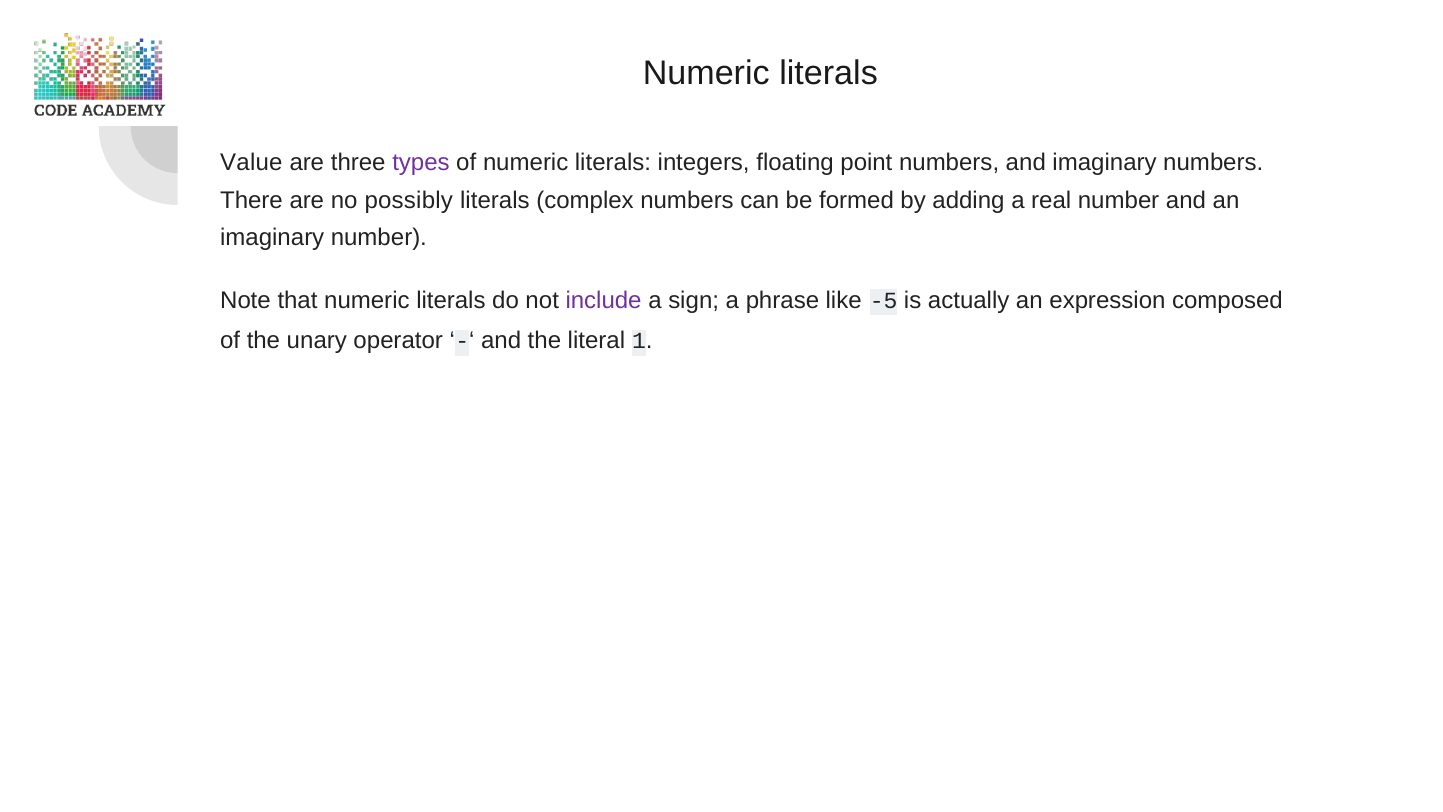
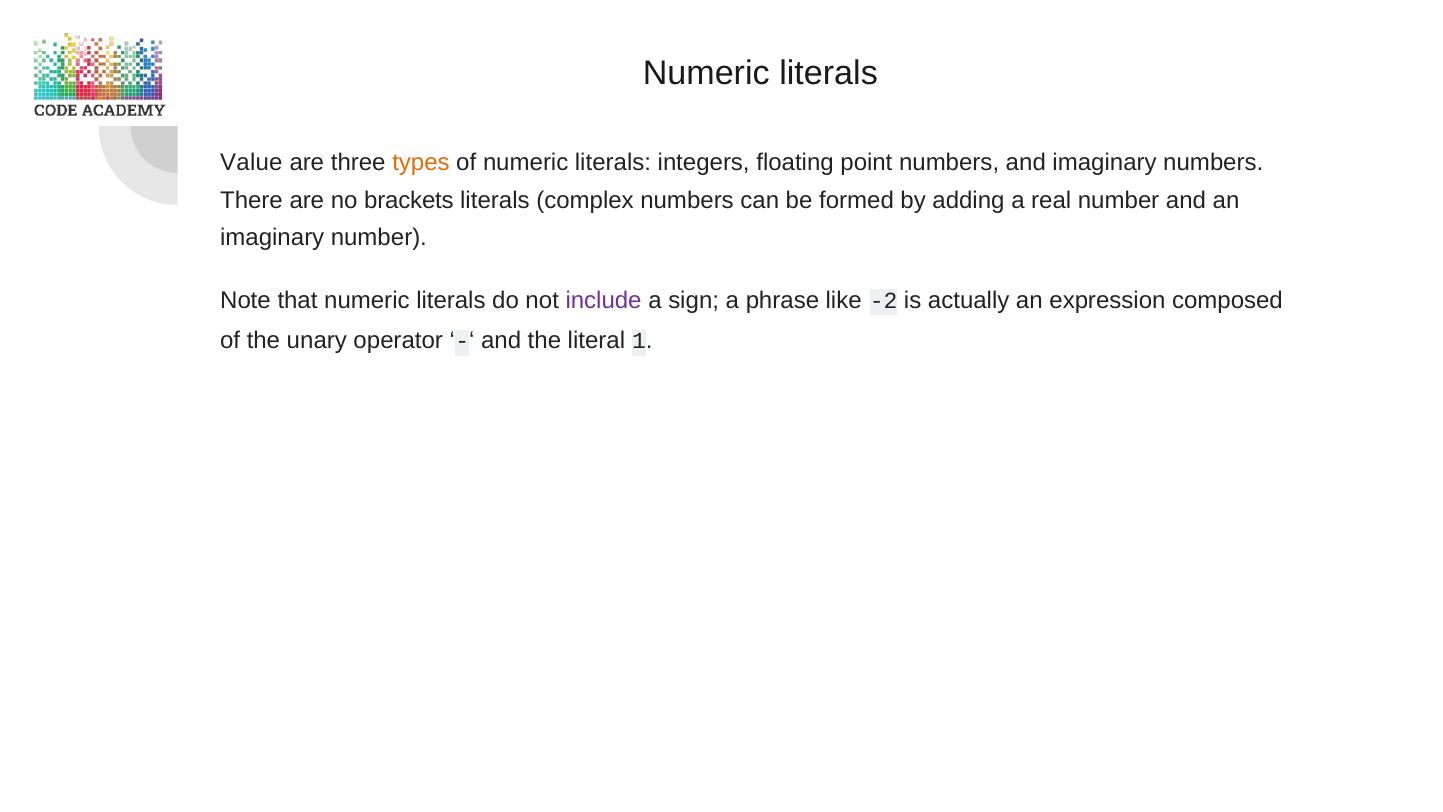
types colour: purple -> orange (421, 163)
possibly: possibly -> brackets (409, 200)
-5: -5 -> -2 (884, 301)
